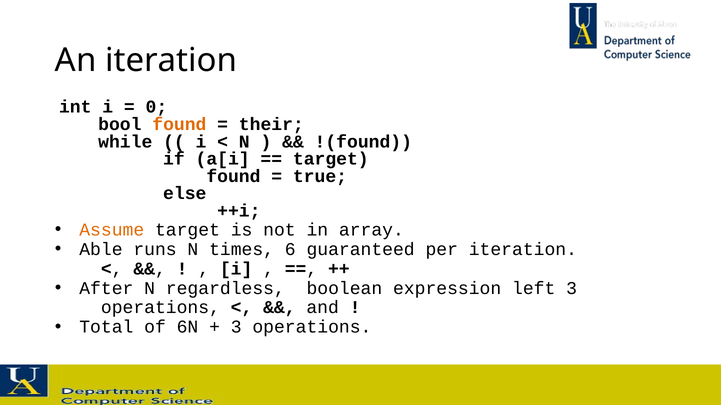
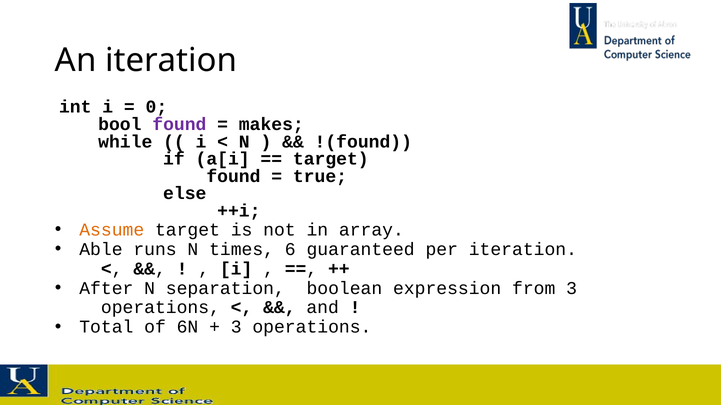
found colour: orange -> purple (179, 124)
their: their -> makes (271, 124)
regardless: regardless -> separation (225, 288)
left: left -> from (534, 288)
